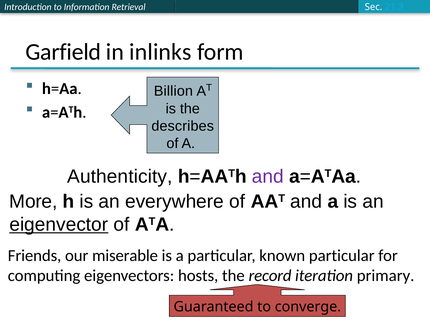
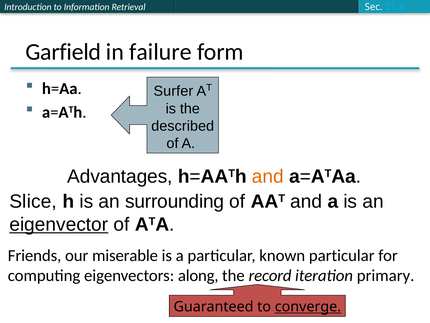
inlinks: inlinks -> failure (160, 52)
Billion: Billion -> Surfer (173, 91)
describes: describes -> described (183, 126)
Authenticity: Authenticity -> Advantages (120, 176)
and colour: purple -> orange (268, 176)
More: More -> Slice (33, 201)
everywhere: everywhere -> surrounding (175, 201)
hosts: hosts -> along (198, 275)
converge underline: none -> present (308, 306)
